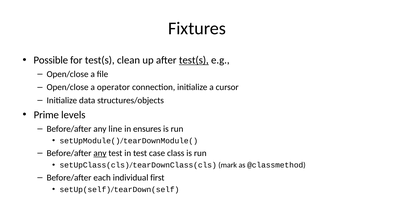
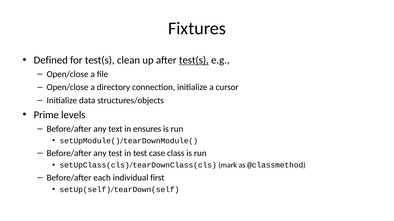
Possible: Possible -> Defined (51, 60)
operator: operator -> directory (113, 87)
line: line -> text (115, 129)
any underline: present -> none (100, 154)
